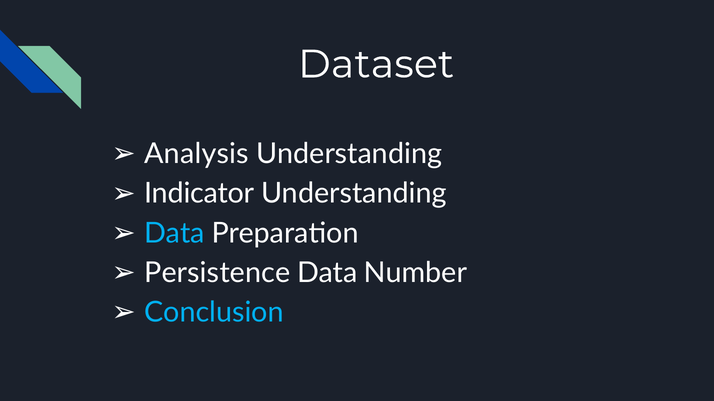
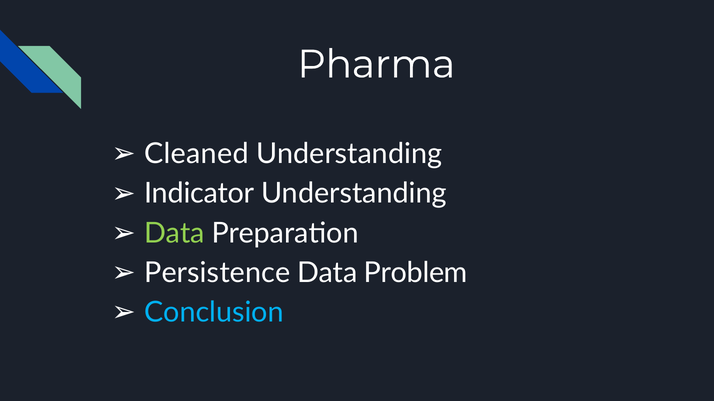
Dataset: Dataset -> Pharma (376, 64)
Analysis: Analysis -> Cleaned (196, 154)
Data colour: light blue -> light green (174, 233)
Number: Number -> Problem (416, 273)
